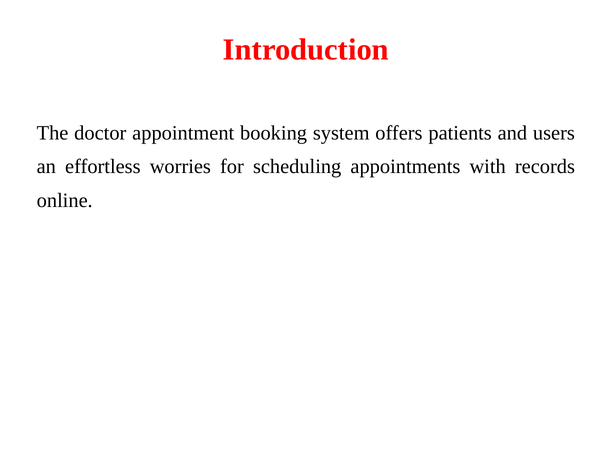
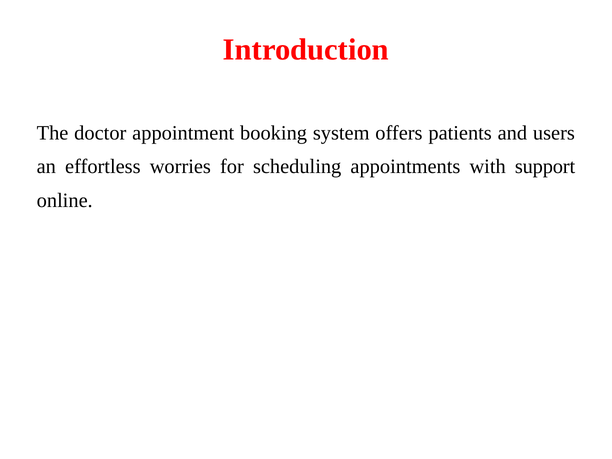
records: records -> support (545, 167)
